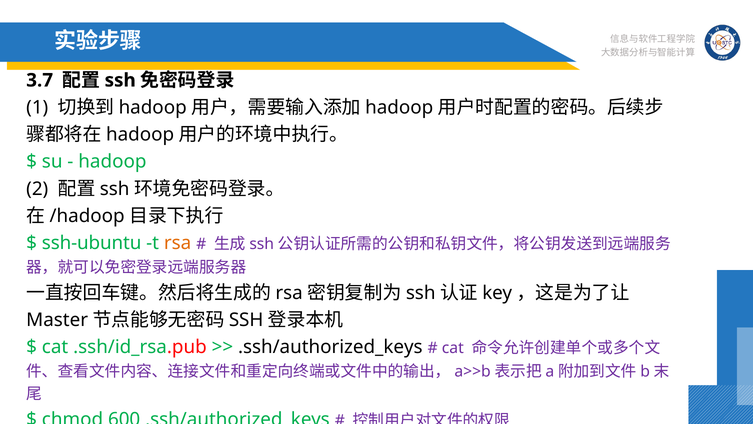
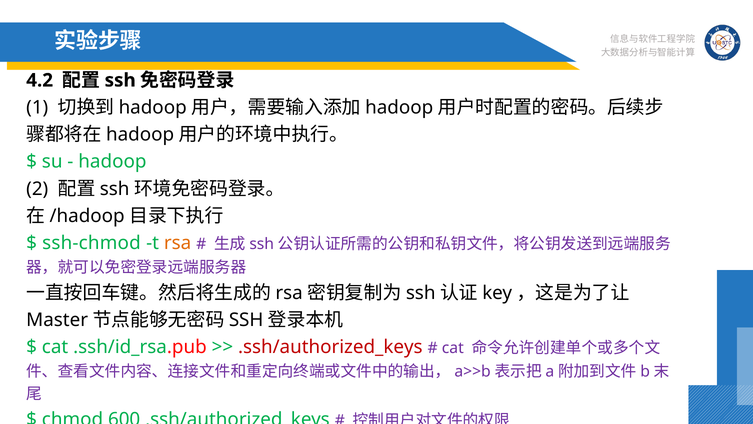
3.7: 3.7 -> 4.2 (40, 80)
ssh-ubuntu: ssh-ubuntu -> ssh-chmod (91, 243)
.ssh/authorized_keys colour: black -> red (330, 347)
